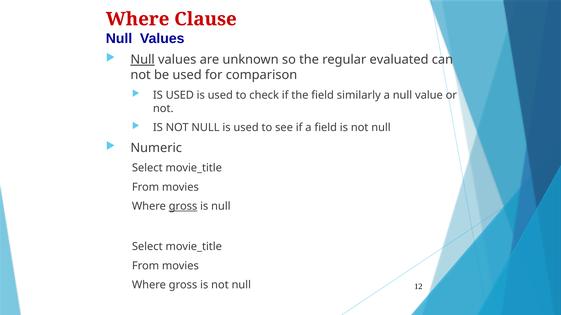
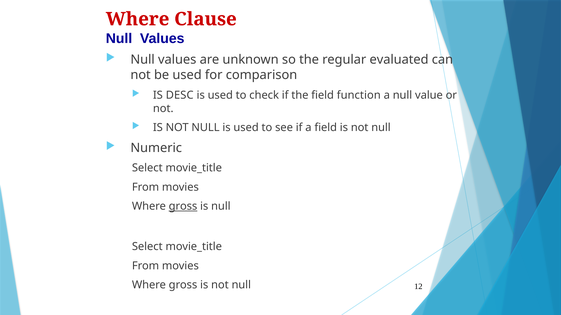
Null underline: present -> none (143, 60)
USED: USED -> DESC (180, 95)
similarly: similarly -> function (359, 95)
